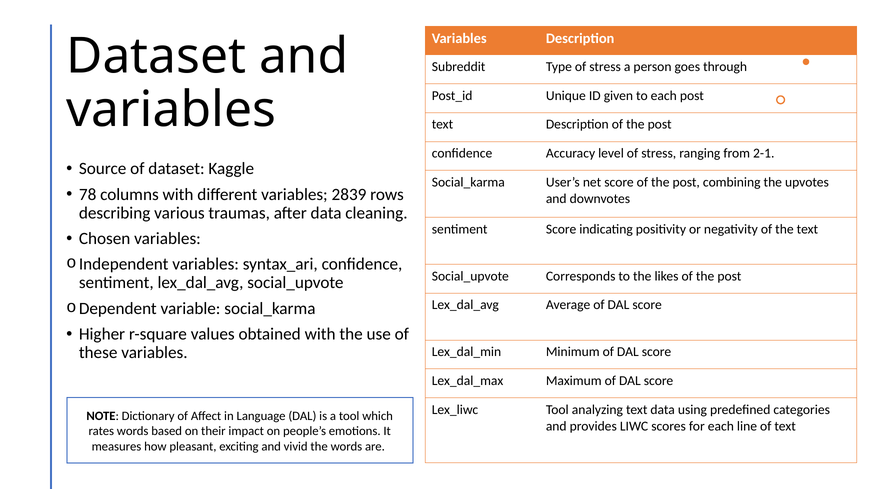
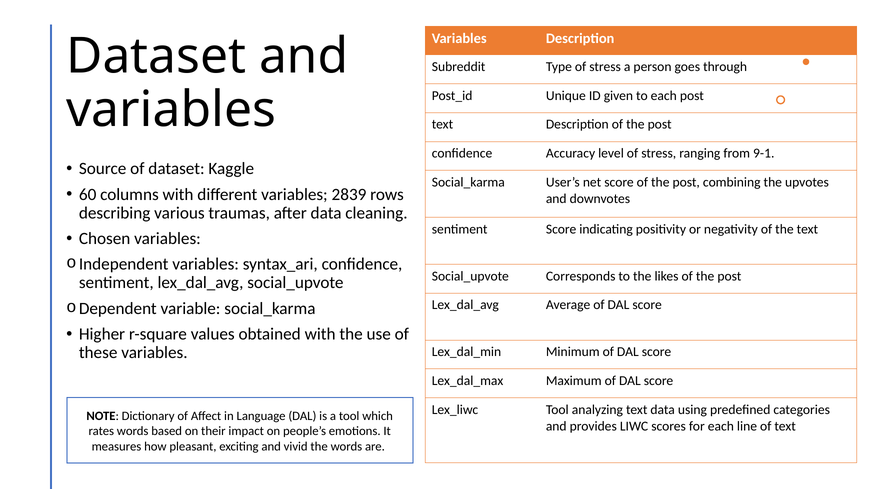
2-1: 2-1 -> 9-1 (764, 153)
78: 78 -> 60 (88, 194)
